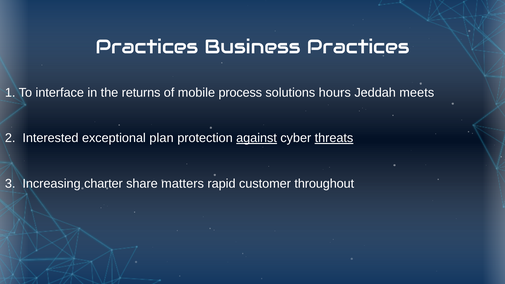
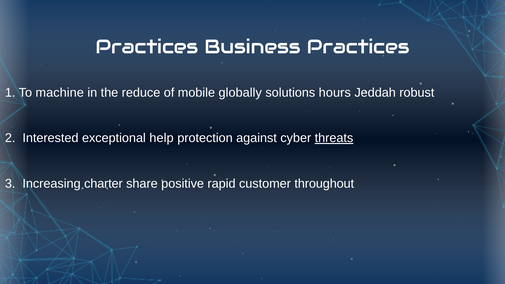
interface: interface -> machine (60, 93)
returns: returns -> reduce (141, 93)
process: process -> globally (240, 93)
meets: meets -> robust (417, 93)
plan: plan -> help (162, 138)
against underline: present -> none (257, 138)
matters: matters -> positive (183, 184)
